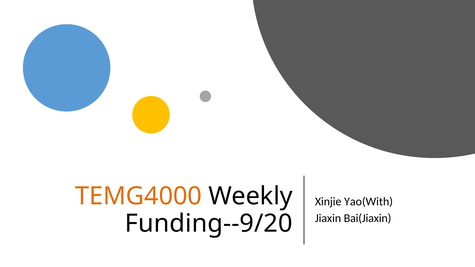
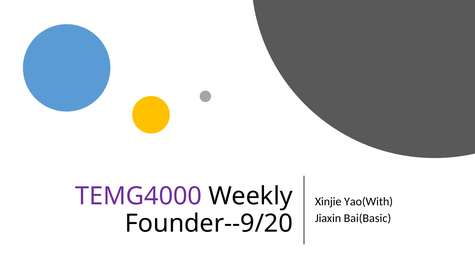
TEMG4000 colour: orange -> purple (139, 196)
Bai(Jiaxin: Bai(Jiaxin -> Bai(Basic (367, 218)
Funding--9/20: Funding--9/20 -> Founder--9/20 (209, 224)
